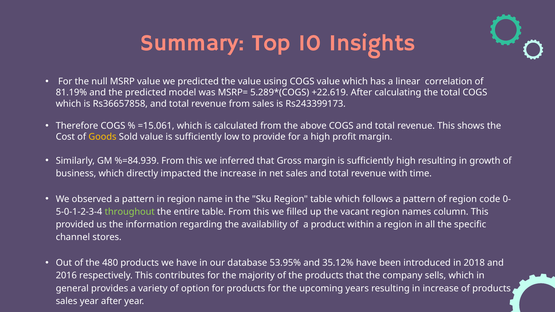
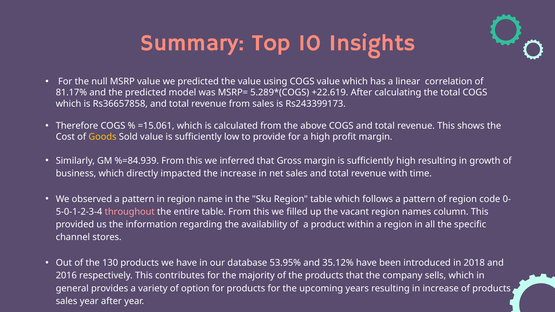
81.19%: 81.19% -> 81.17% (71, 93)
throughout colour: light green -> pink (130, 212)
480: 480 -> 130 (110, 263)
